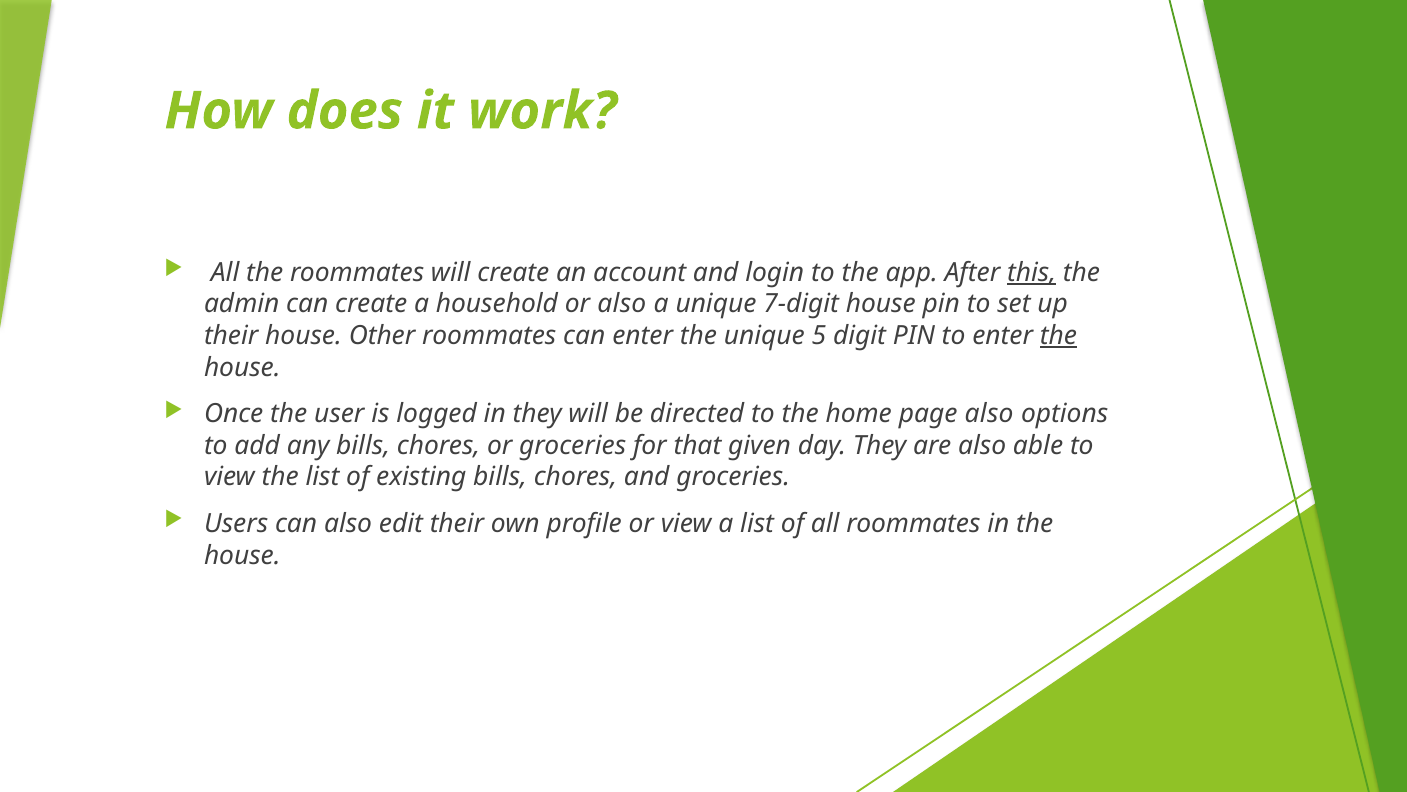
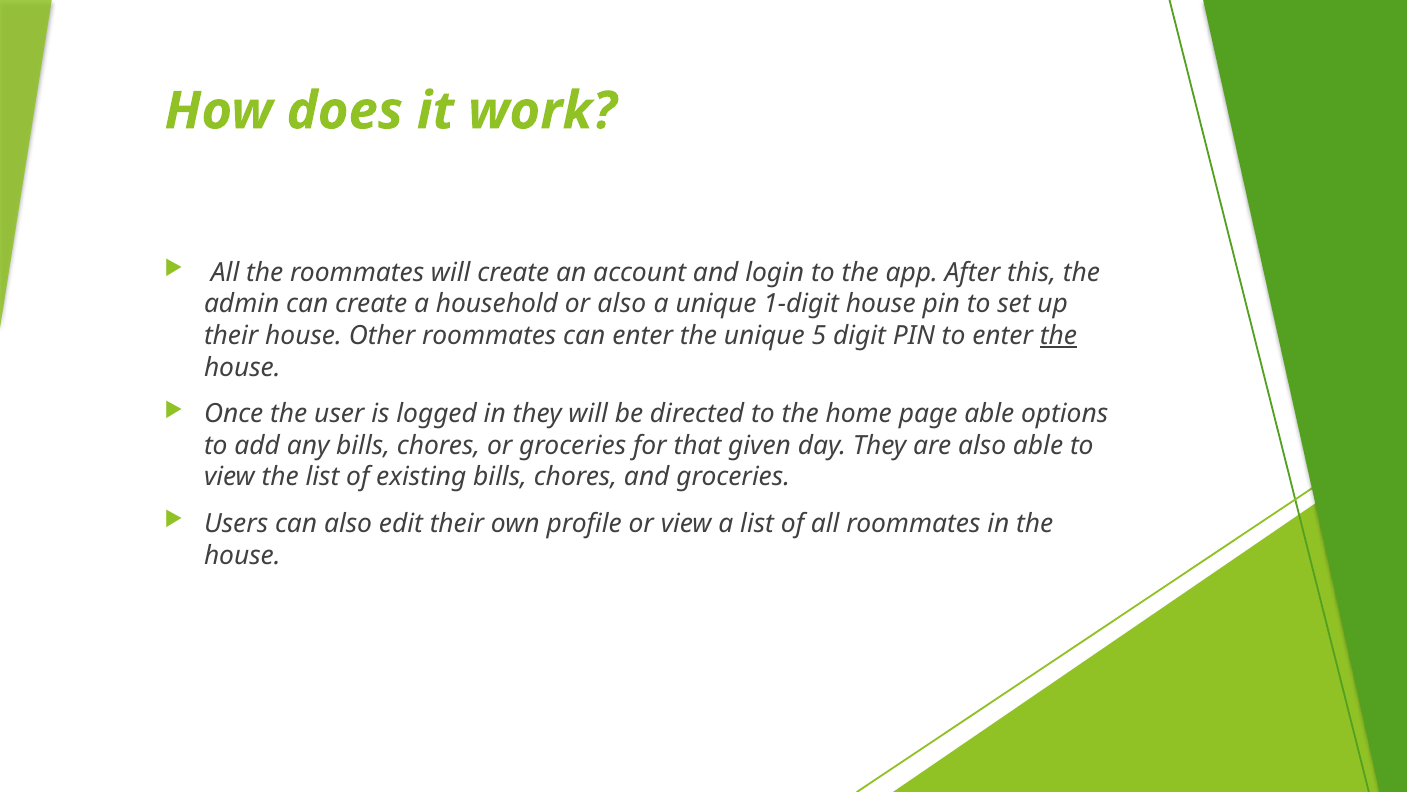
this underline: present -> none (1032, 272)
7-digit: 7-digit -> 1-digit (801, 304)
page also: also -> able (989, 414)
